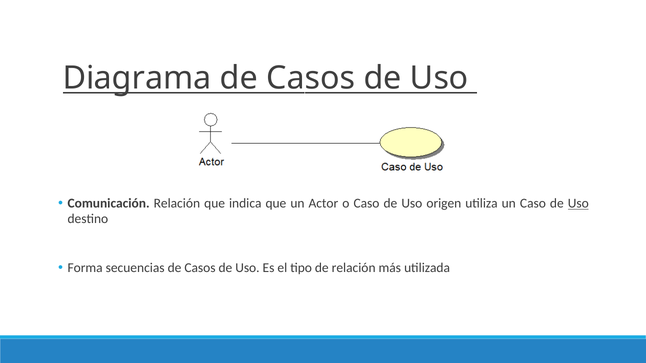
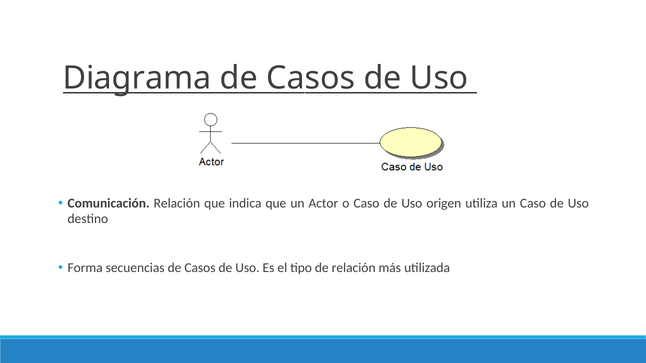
Uso underline: present -> none (578, 204)
